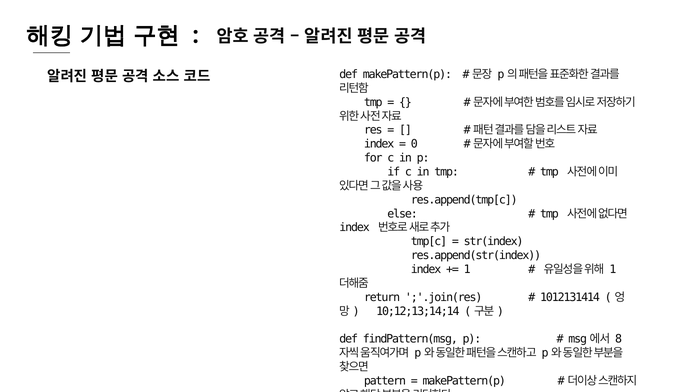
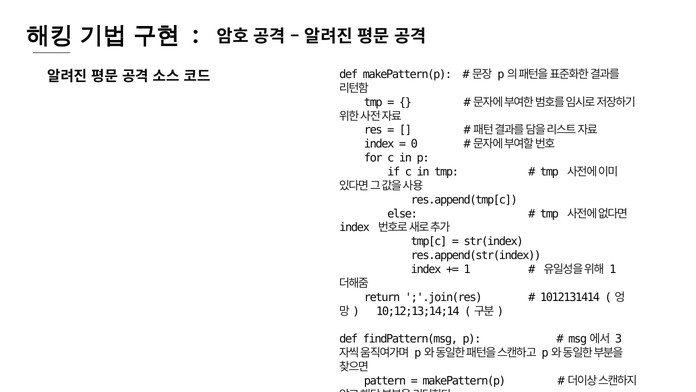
8: 8 -> 3 (619, 339)
